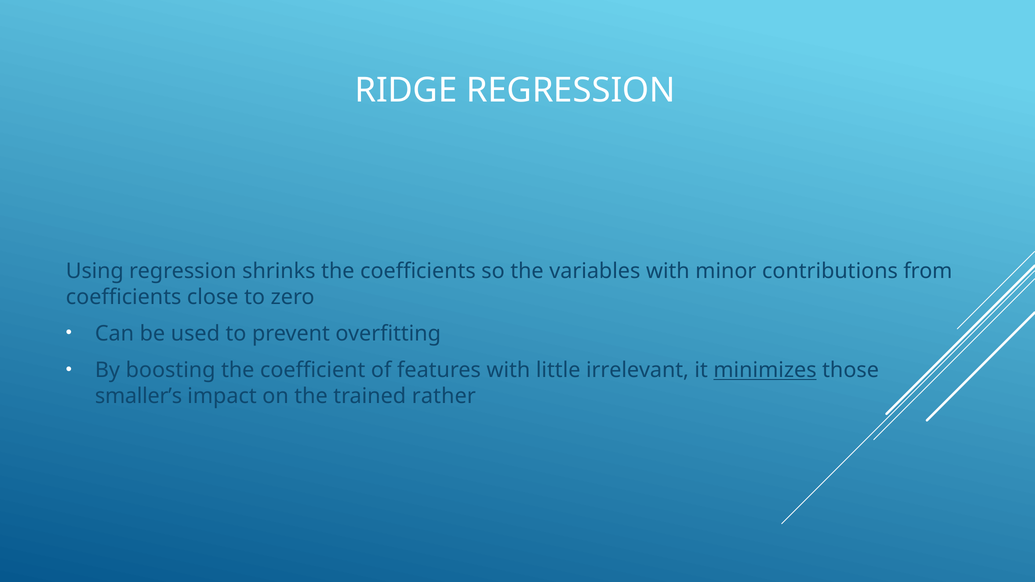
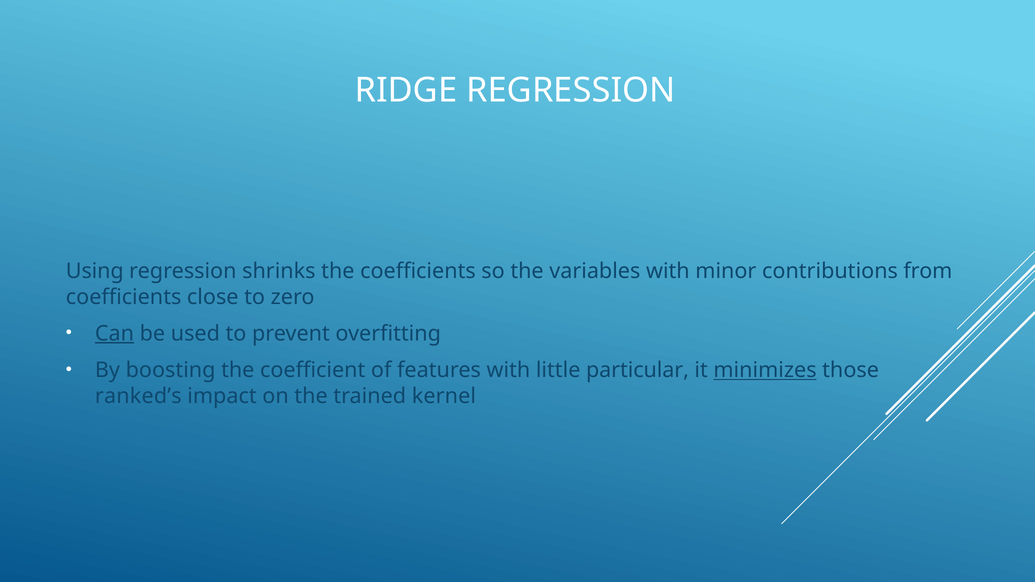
Can underline: none -> present (115, 334)
irrelevant: irrelevant -> particular (637, 370)
smaller’s: smaller’s -> ranked’s (138, 396)
rather: rather -> kernel (444, 396)
